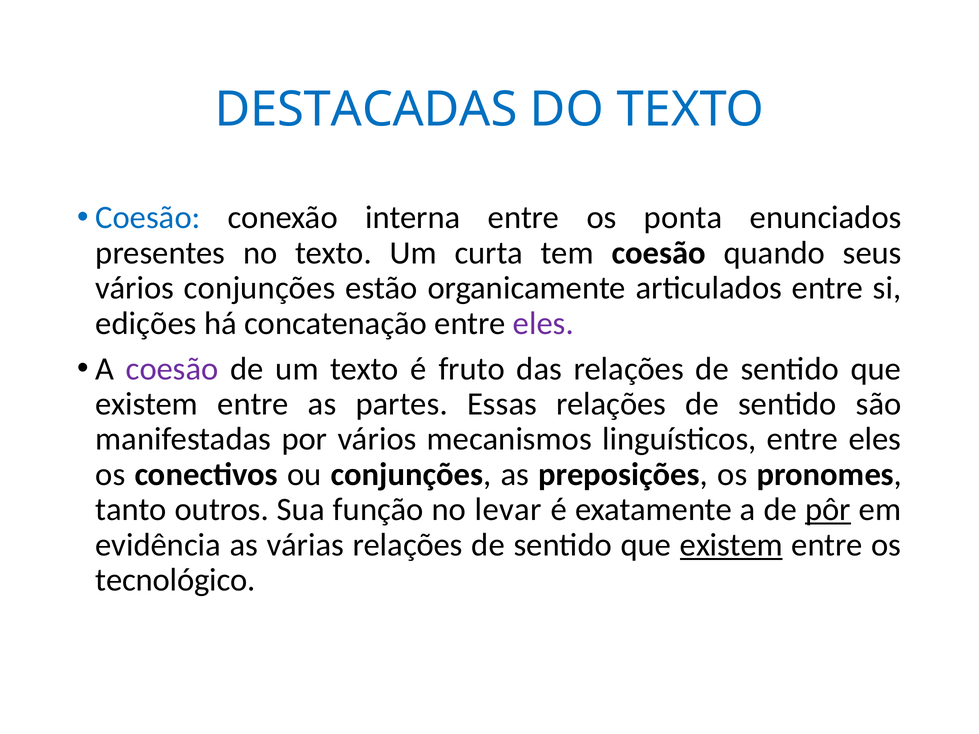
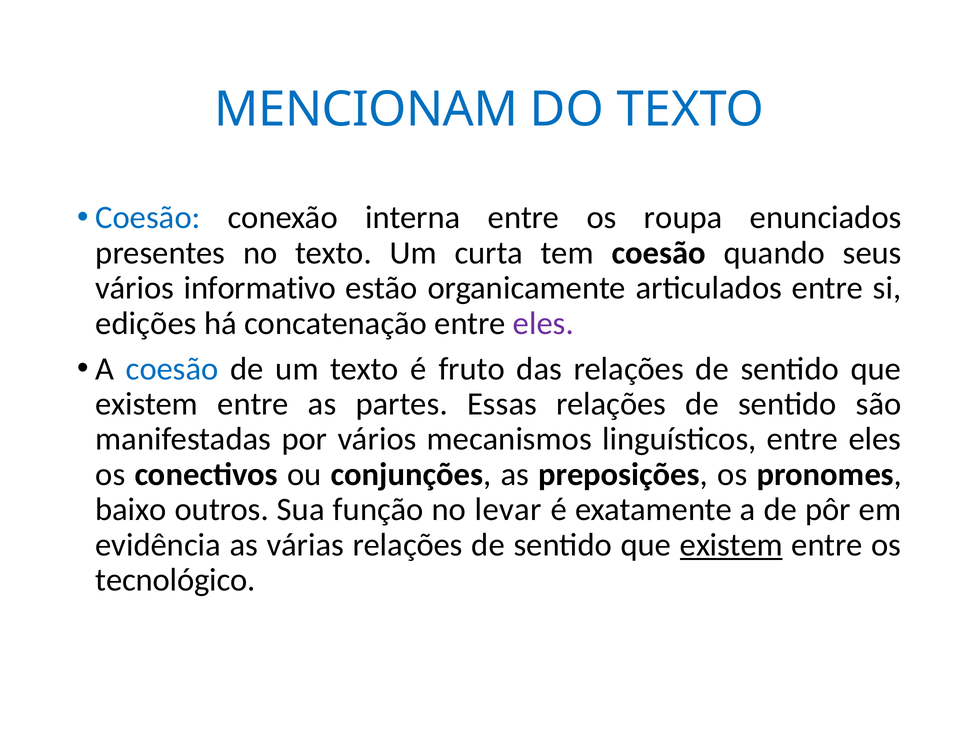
DESTACADAS: DESTACADAS -> MENCIONAM (366, 110)
ponta: ponta -> roupa (683, 218)
vários conjunções: conjunções -> informativo (260, 288)
coesão colour: purple -> blue (172, 369)
tanto: tanto -> baixo (131, 510)
pôr underline: present -> none (828, 510)
